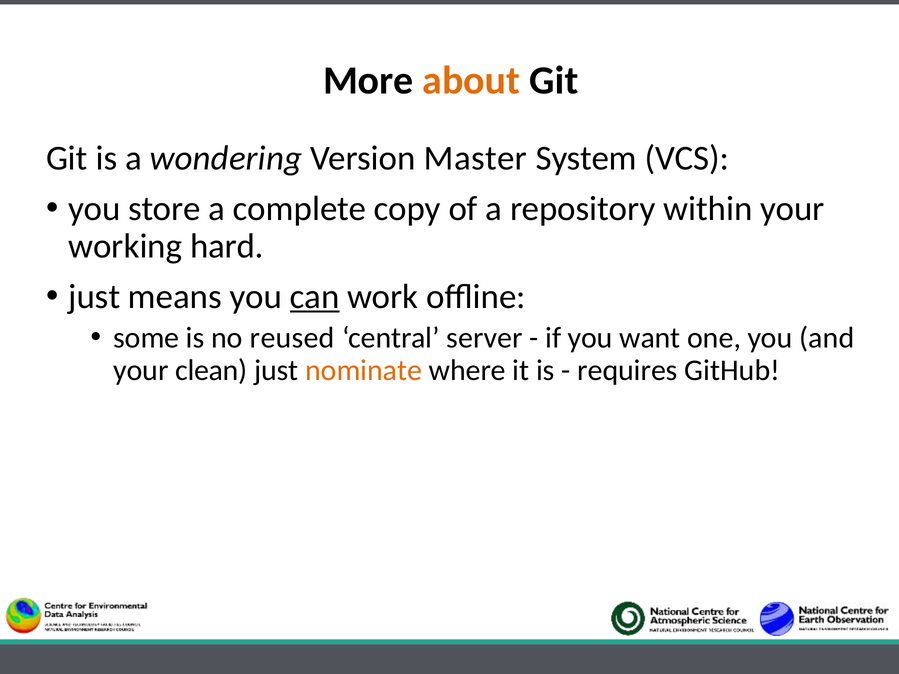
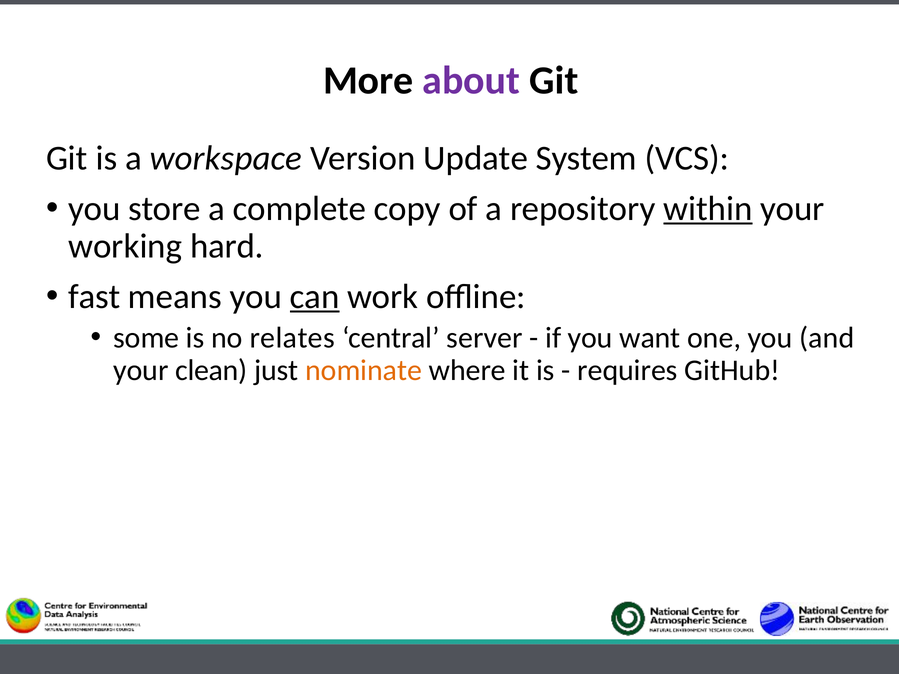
about colour: orange -> purple (471, 80)
wondering: wondering -> workspace (226, 158)
Master: Master -> Update (476, 158)
within underline: none -> present (708, 209)
just: just -> fast (94, 297)
reused: reused -> relates (292, 338)
